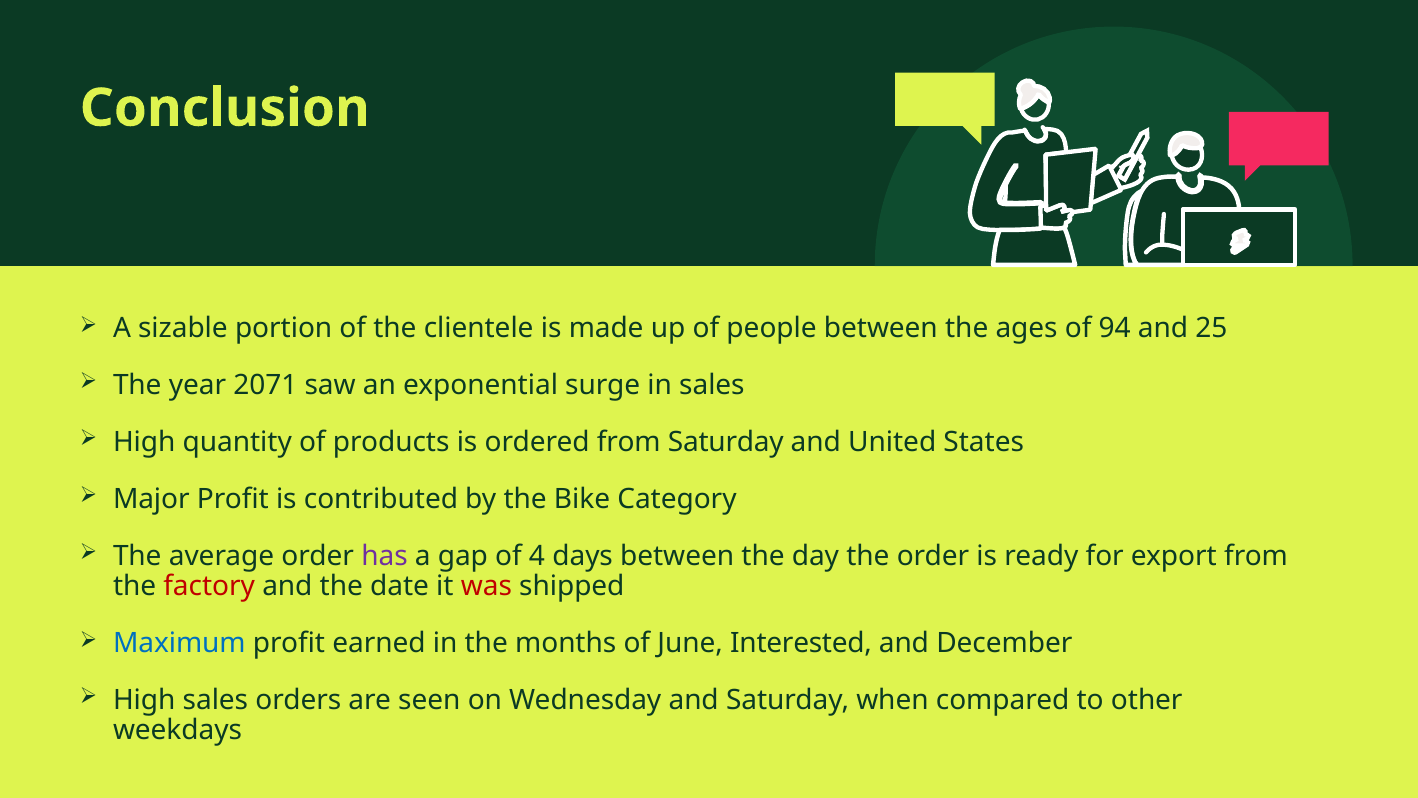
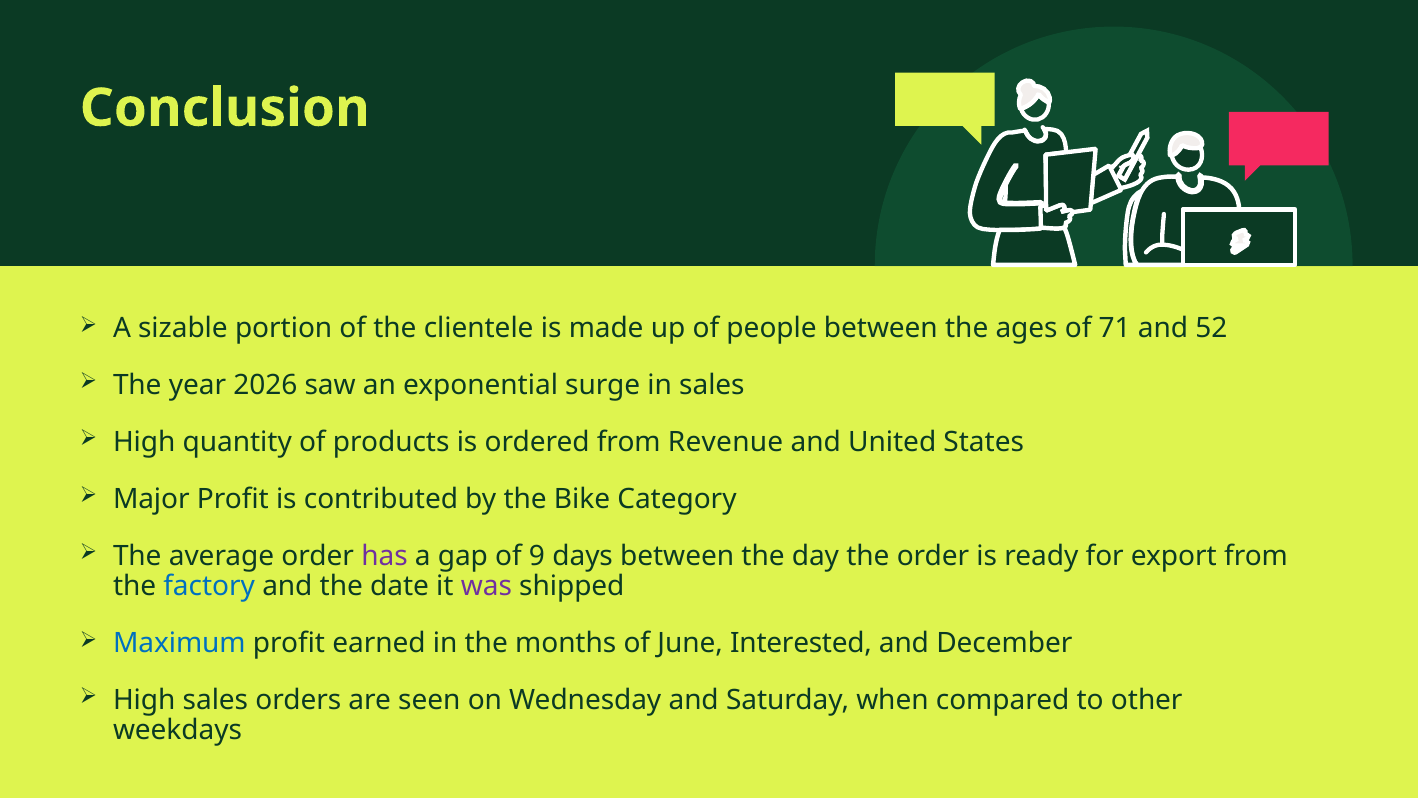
94: 94 -> 71 (1115, 328)
25: 25 -> 52 (1211, 328)
2071: 2071 -> 2026 (265, 385)
from Saturday: Saturday -> Revenue (726, 442)
4: 4 -> 9 (537, 556)
factory colour: red -> blue (209, 586)
was colour: red -> purple (486, 586)
